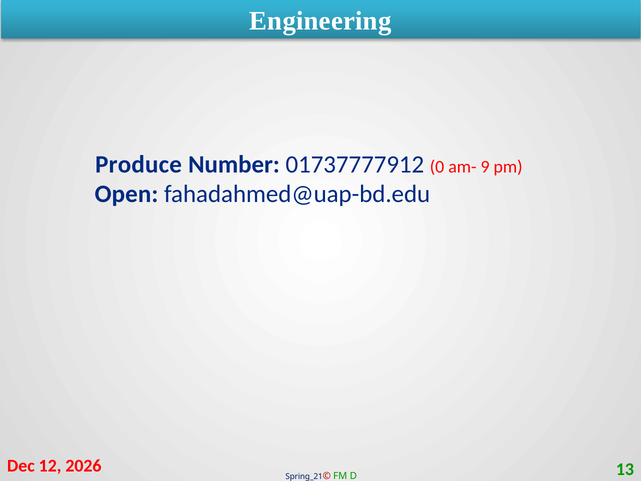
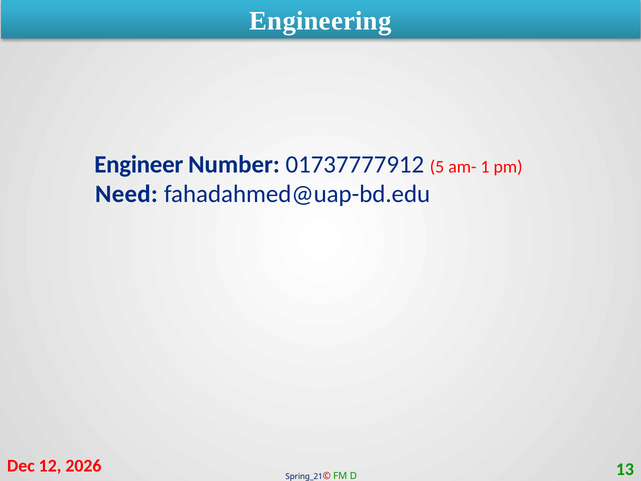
Produce: Produce -> Engineer (139, 164)
0: 0 -> 5 (437, 167)
9: 9 -> 1 (485, 167)
Open: Open -> Need (126, 194)
